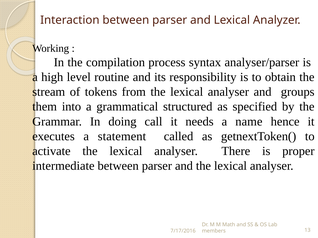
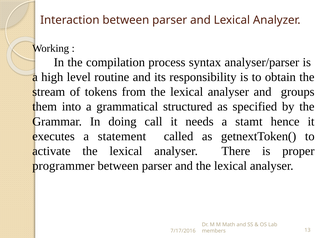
name: name -> stamt (249, 122)
intermediate: intermediate -> programmer (63, 166)
